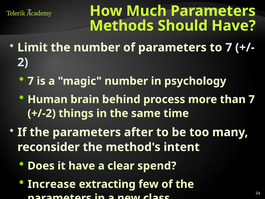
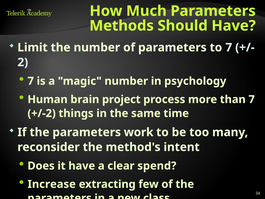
behind: behind -> project (121, 99)
after: after -> work (139, 132)
